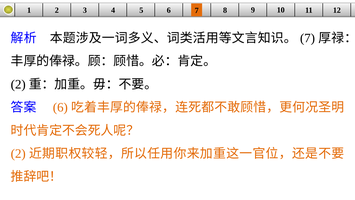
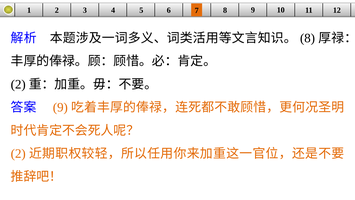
7: 7 -> 8 (308, 38)
6: 6 -> 9 (60, 107)
